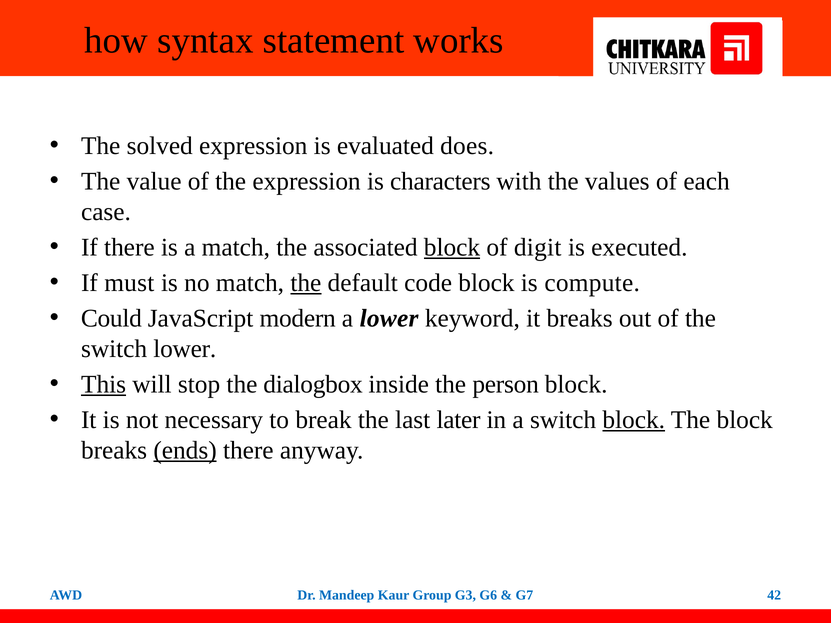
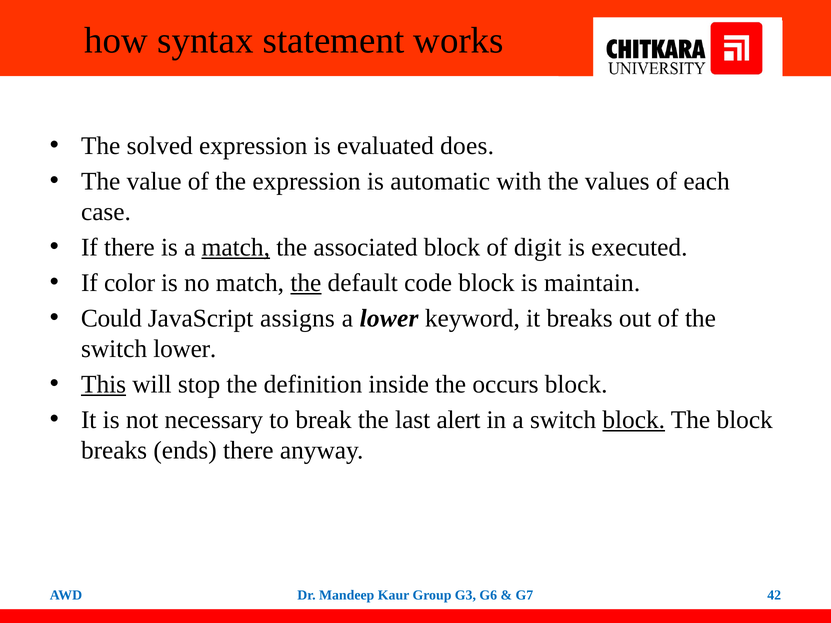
characters: characters -> automatic (440, 181)
match underline: none -> present (236, 247)
block underline: present -> none (452, 247)
must: must -> color (130, 283)
compute: compute -> maintain (592, 283)
modern: modern -> assigns (297, 318)
dialogbox: dialogbox -> definition (313, 384)
person: person -> occurs (506, 384)
later: later -> alert (459, 420)
ends underline: present -> none (185, 450)
